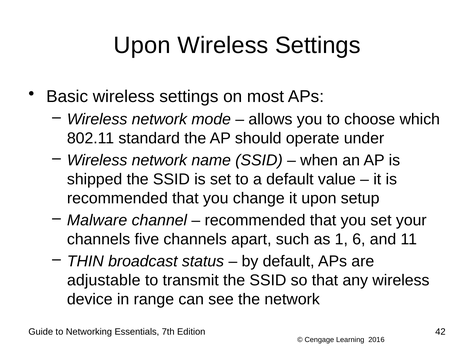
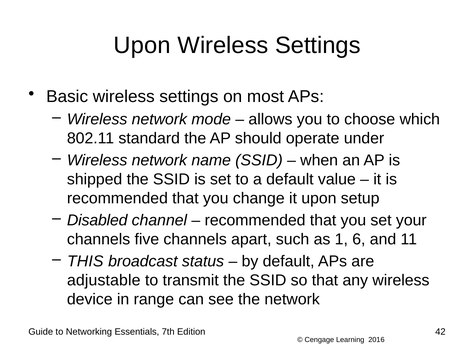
Malware: Malware -> Disabled (97, 221)
THIN: THIN -> THIS (85, 262)
